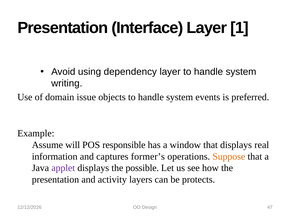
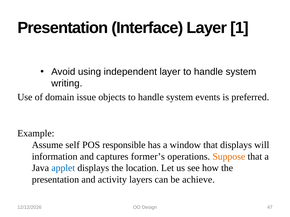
dependency: dependency -> independent (130, 72)
will: will -> self (73, 145)
real: real -> will (262, 145)
applet colour: purple -> blue (63, 168)
possible: possible -> location (142, 168)
protects: protects -> achieve (198, 180)
